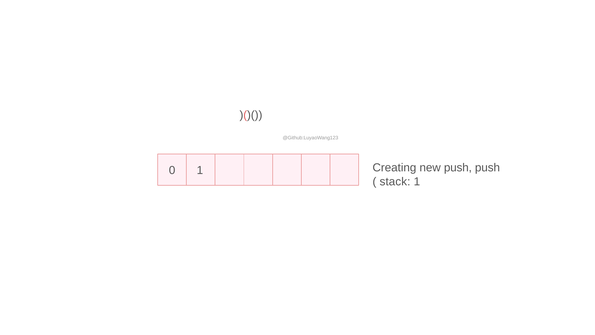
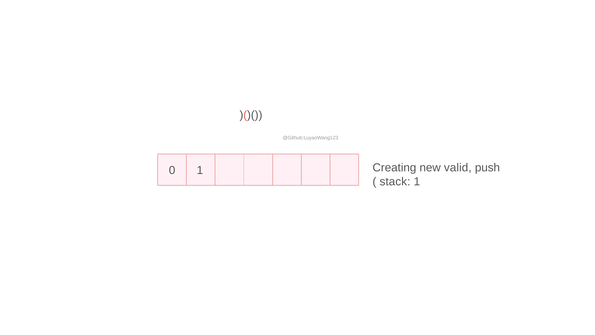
new push: push -> valid (458, 168)
